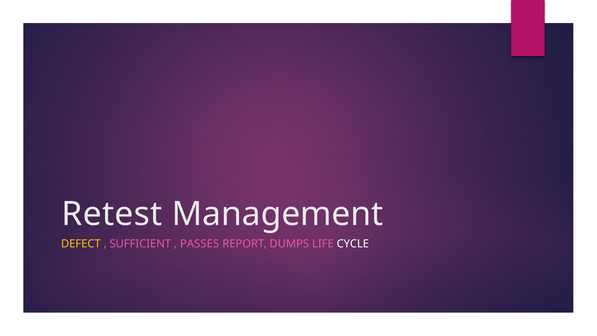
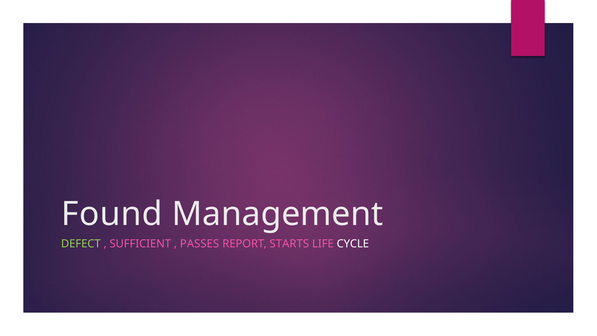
Retest: Retest -> Found (112, 214)
DEFECT colour: yellow -> light green (81, 244)
DUMPS: DUMPS -> STARTS (289, 244)
